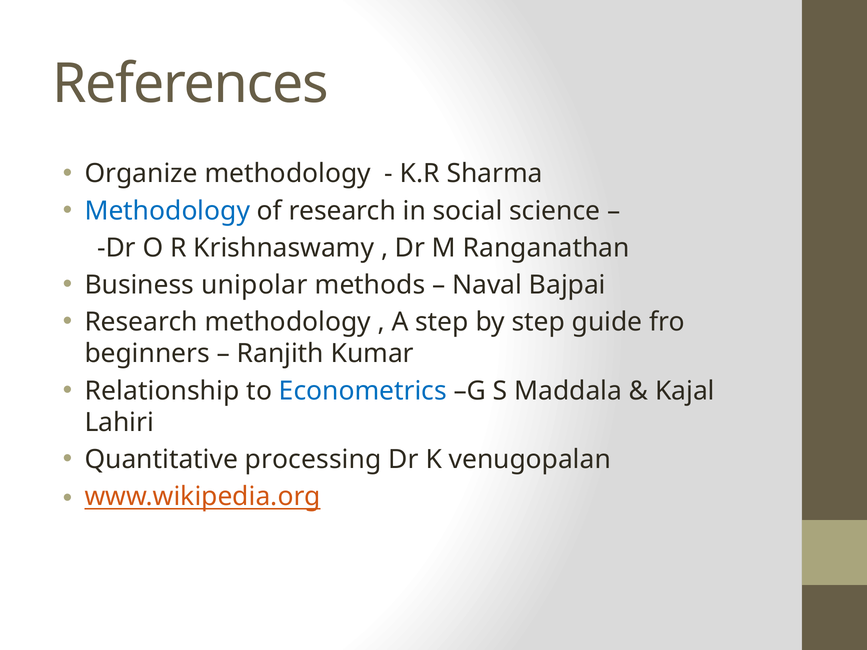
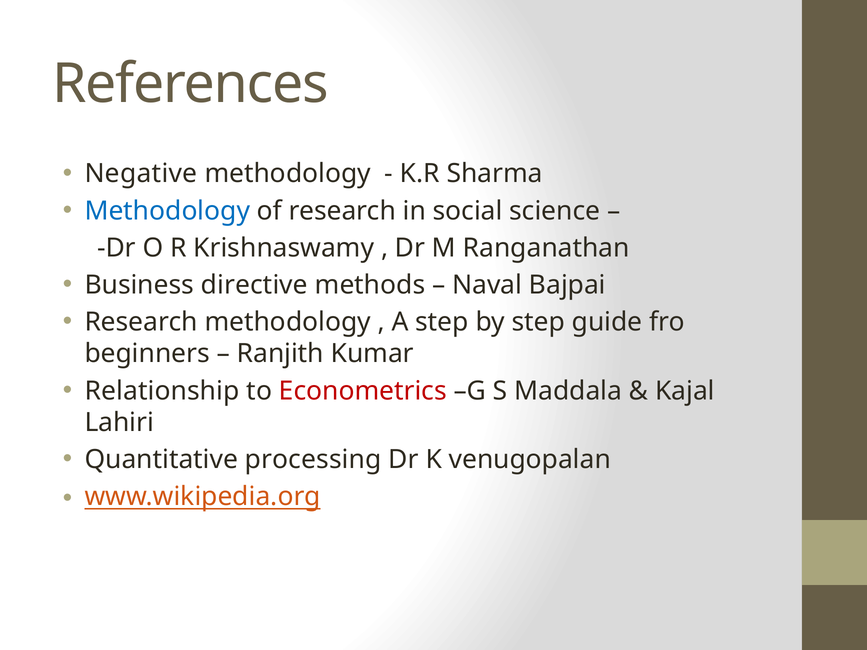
Organize: Organize -> Negative (141, 174)
unipolar: unipolar -> directive (254, 285)
Econometrics colour: blue -> red (363, 391)
